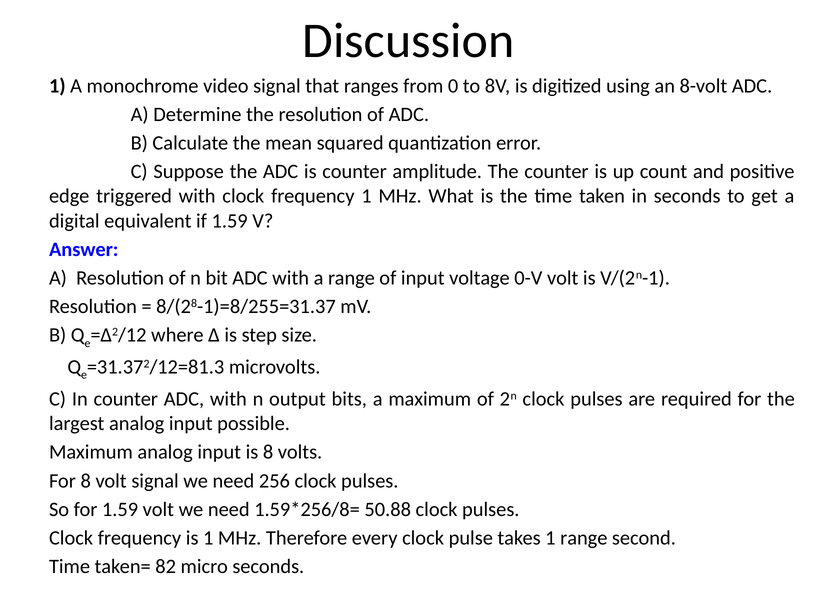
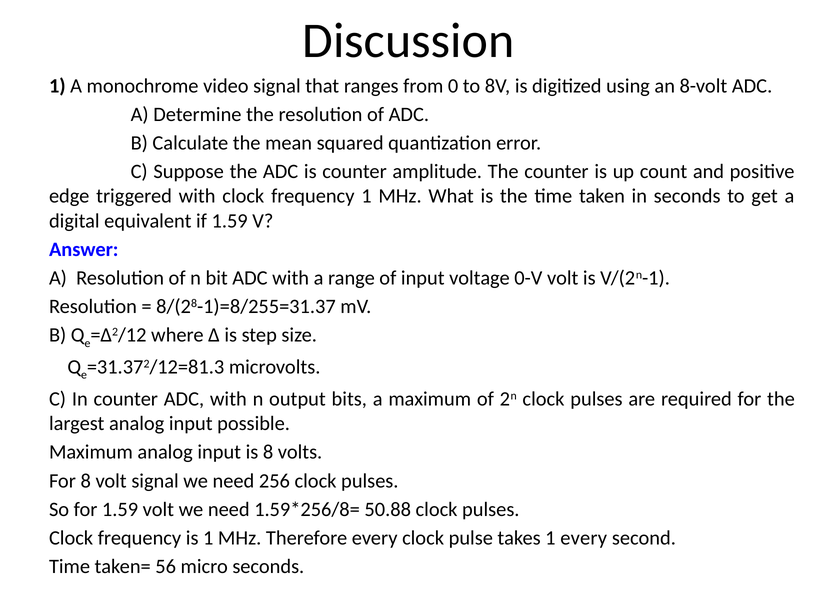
1 range: range -> every (584, 538)
82: 82 -> 56 (166, 566)
